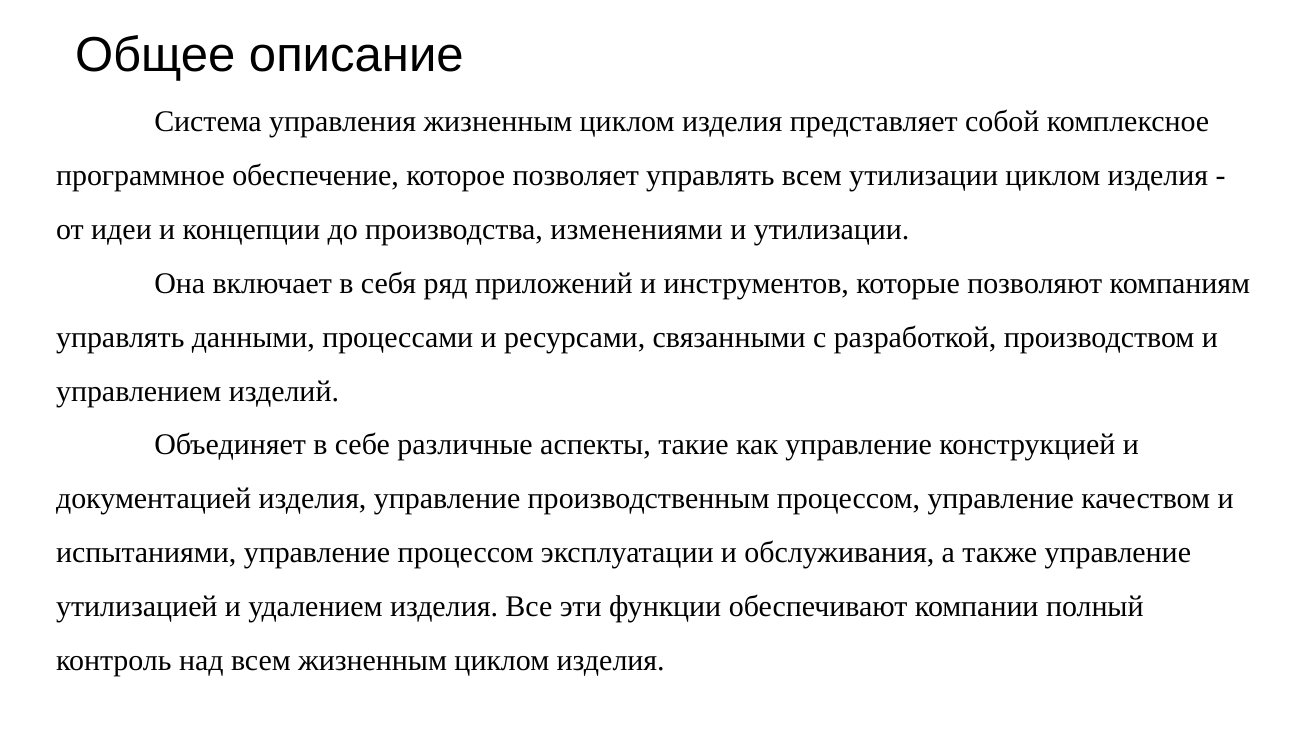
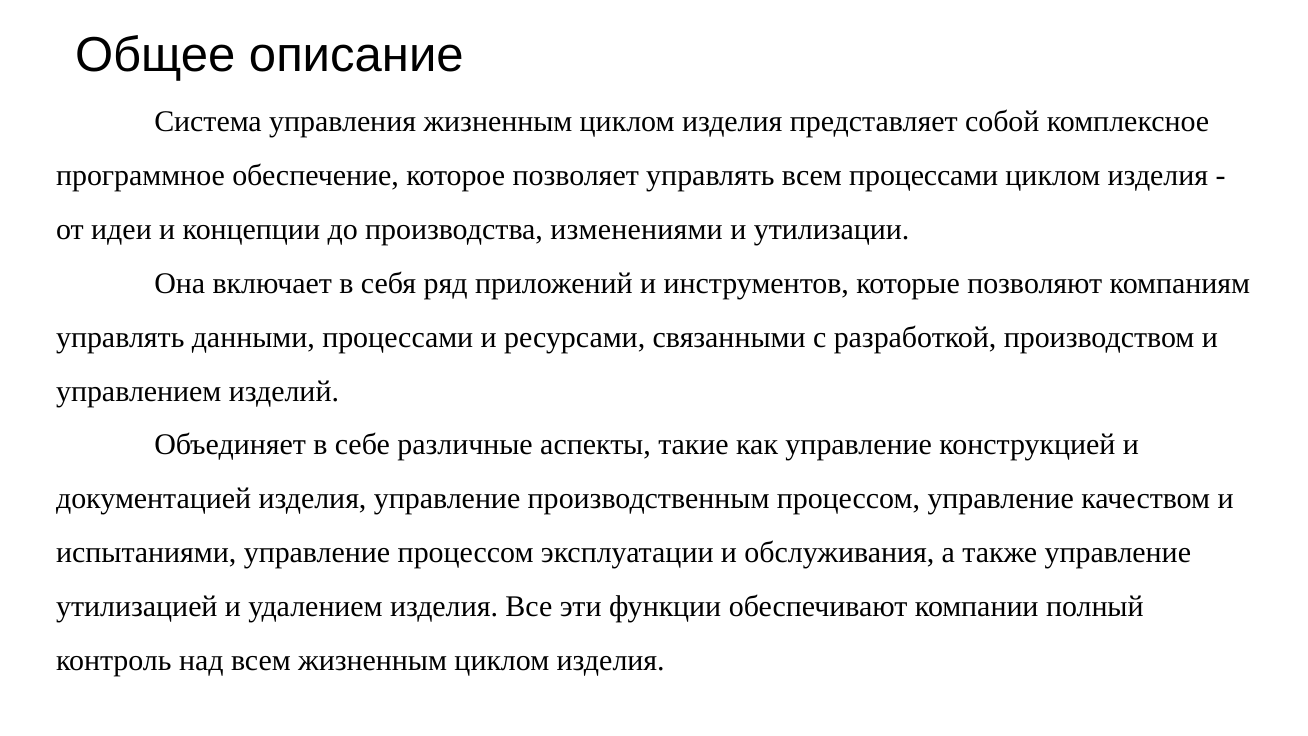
всем утилизации: утилизации -> процессами (924, 175)
